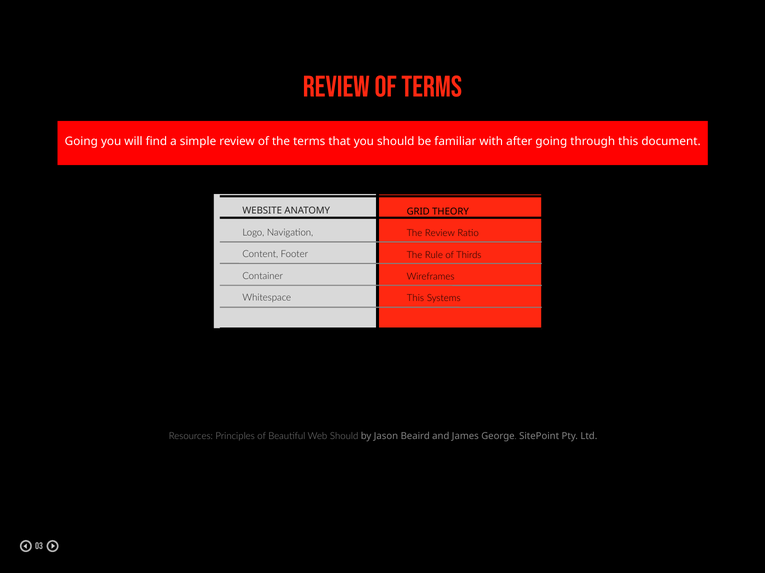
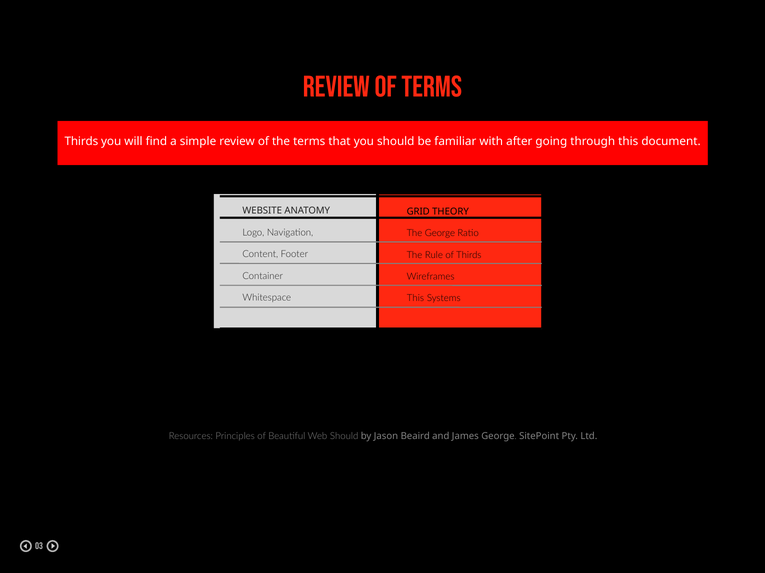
Going: Going -> Thirds (81, 142)
The Review: Review -> George (440, 234)
